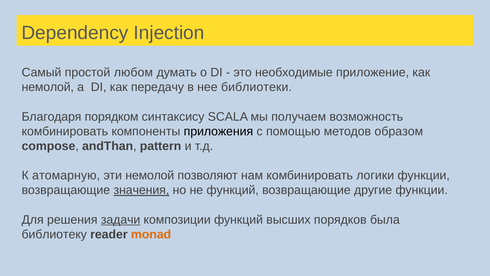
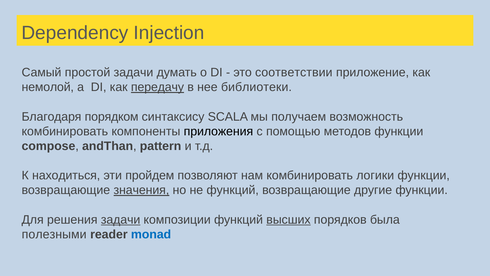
простой любом: любом -> задачи (133, 72)
необходимые: необходимые -> соответствии (294, 72)
передачу underline: none -> present (157, 87)
методов образом: образом -> функции (399, 131)
атомарную: атомарную -> находиться (66, 175)
эти немолой: немолой -> пройдем (150, 175)
высших underline: none -> present (288, 219)
библиотеку: библиотеку -> полезными (54, 234)
monad colour: orange -> blue (151, 234)
